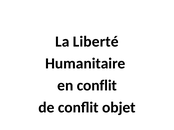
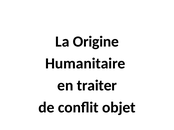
Liberté: Liberté -> Origine (96, 42)
en conflit: conflit -> traiter (97, 86)
